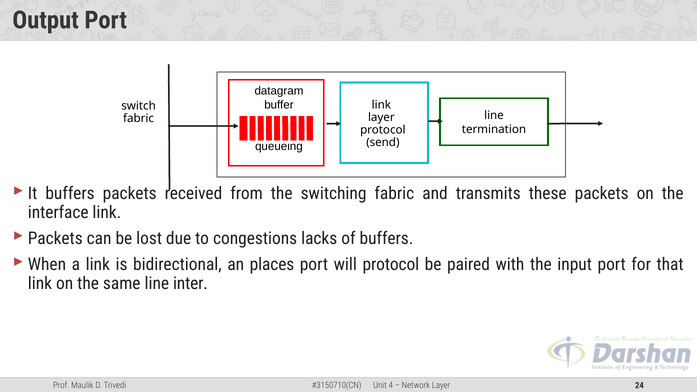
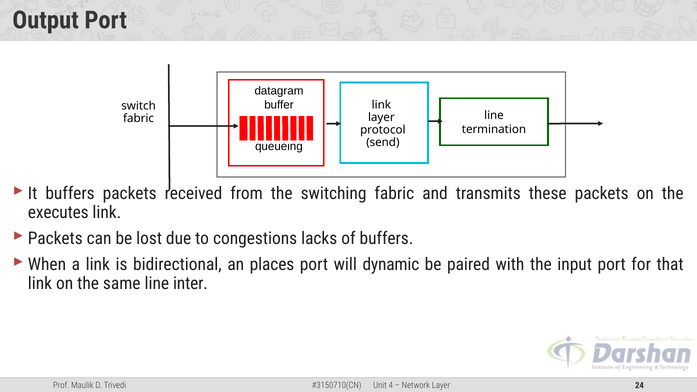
interface: interface -> executes (58, 213)
will protocol: protocol -> dynamic (391, 265)
